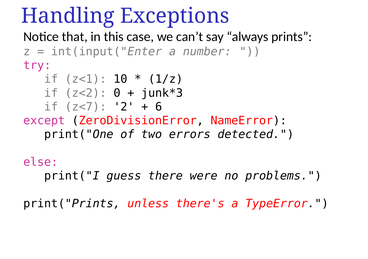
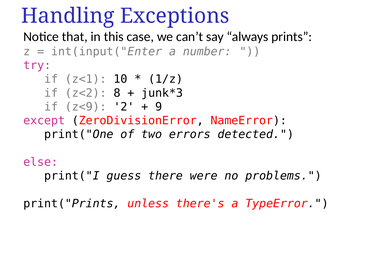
0: 0 -> 8 (117, 93)
z<7: z<7 -> z<9 (86, 107)
6: 6 -> 9 (159, 107)
